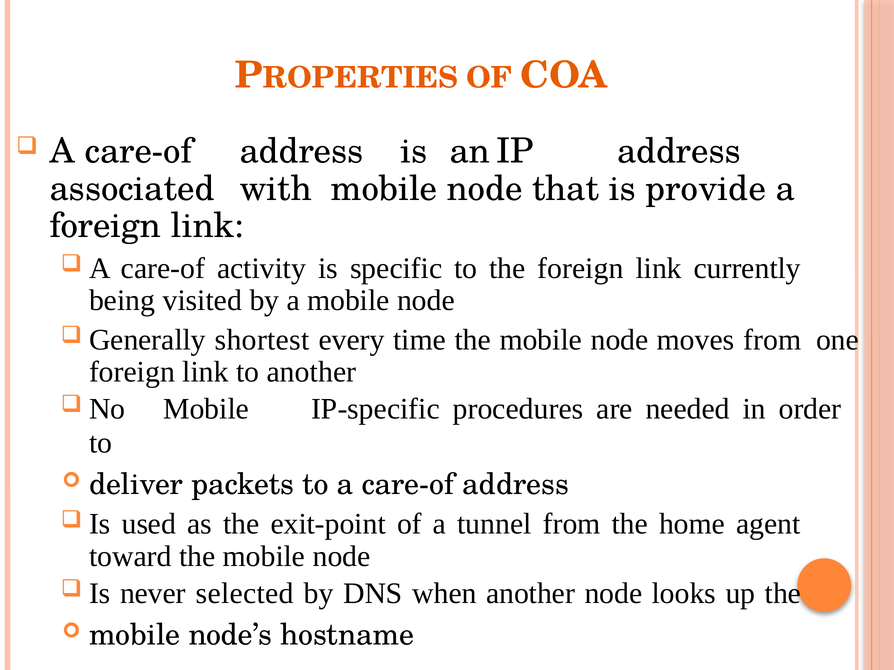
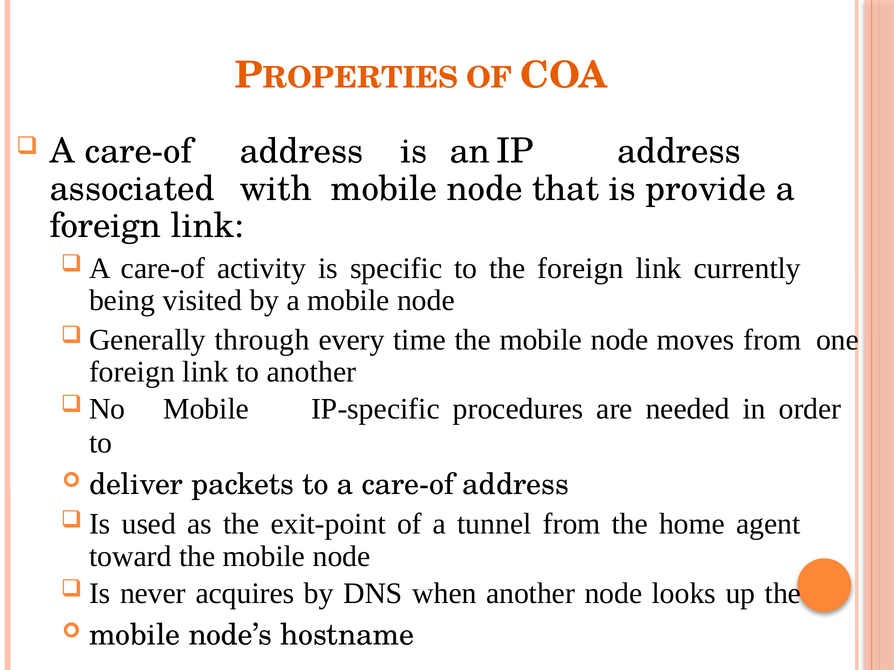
shortest: shortest -> through (262, 340)
selected: selected -> acquires (245, 594)
